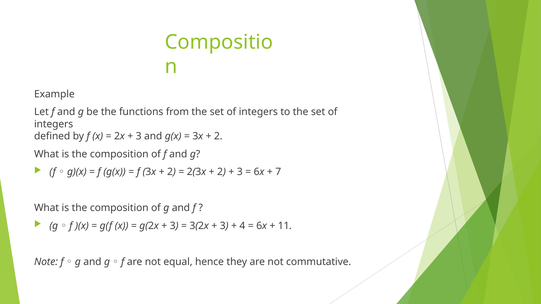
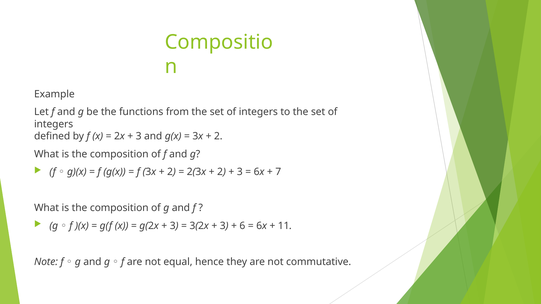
4: 4 -> 6 (242, 226)
